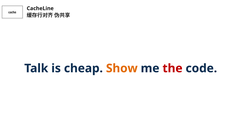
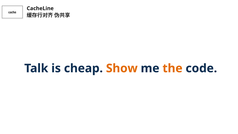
the colour: red -> orange (173, 68)
